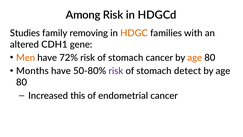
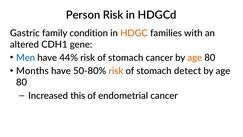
Among: Among -> Person (83, 15)
Studies: Studies -> Gastric (25, 33)
removing: removing -> condition (89, 33)
Men colour: orange -> blue (26, 58)
72%: 72% -> 44% (69, 58)
risk colour: purple -> orange (116, 71)
